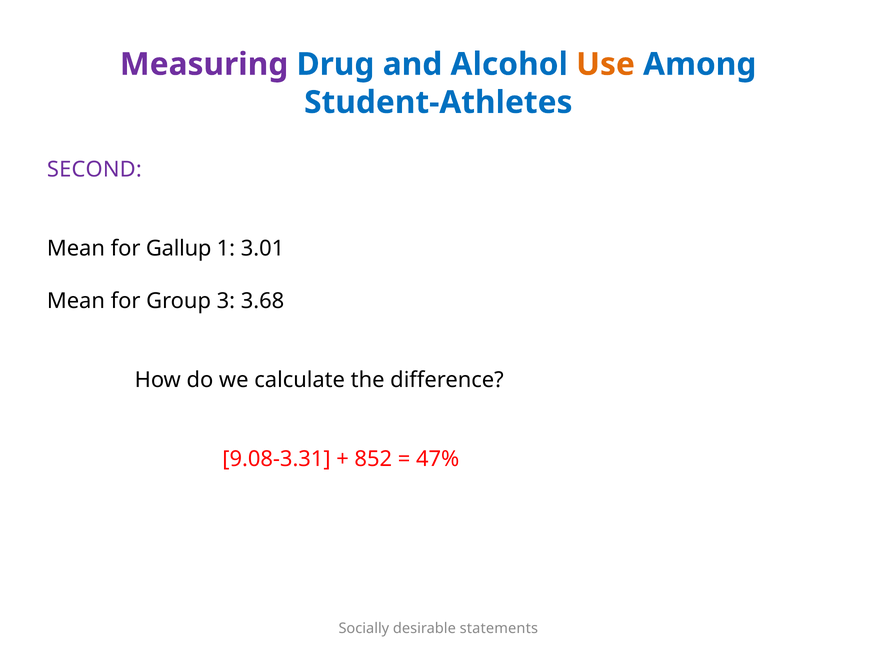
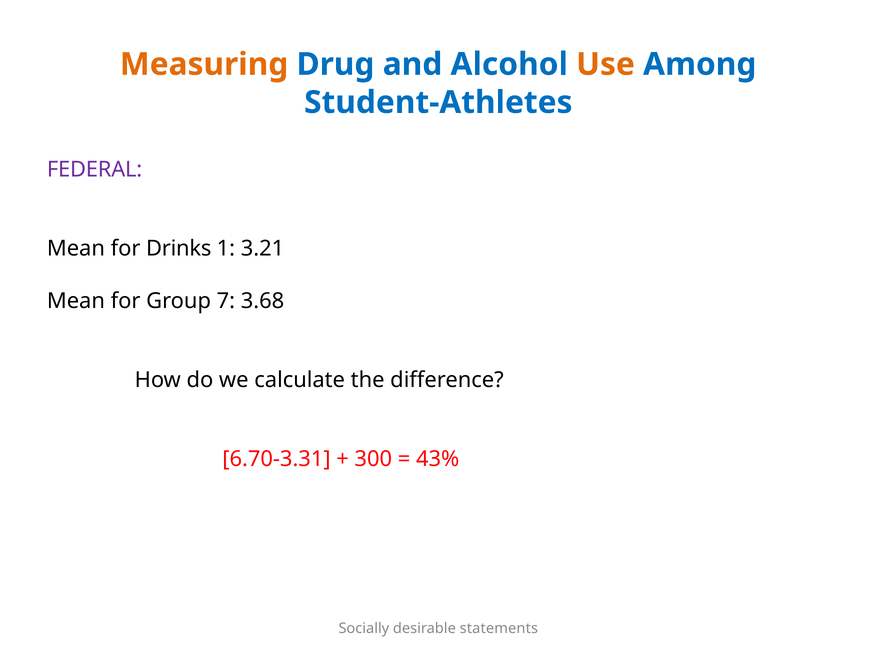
Measuring colour: purple -> orange (204, 64)
SECOND: SECOND -> FEDERAL (95, 170)
Gallup: Gallup -> Drinks (179, 248)
3.01: 3.01 -> 3.21 (263, 248)
3: 3 -> 7 (226, 301)
9.08-3.31: 9.08-3.31 -> 6.70-3.31 (276, 459)
852: 852 -> 300 (373, 459)
47%: 47% -> 43% (438, 459)
